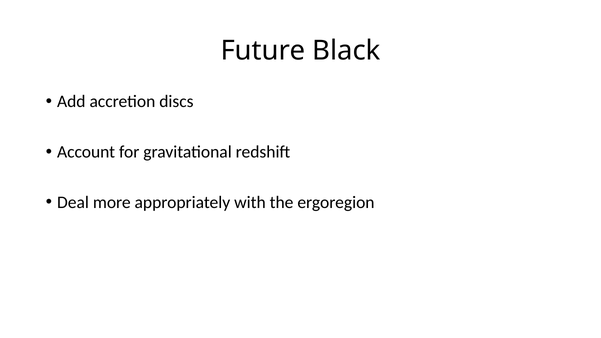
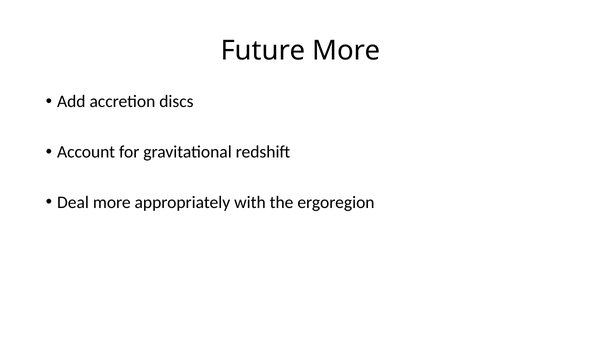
Future Black: Black -> More (346, 50)
